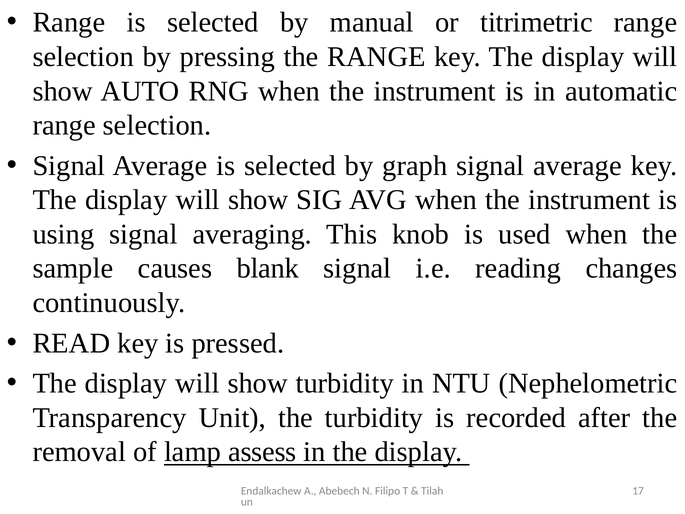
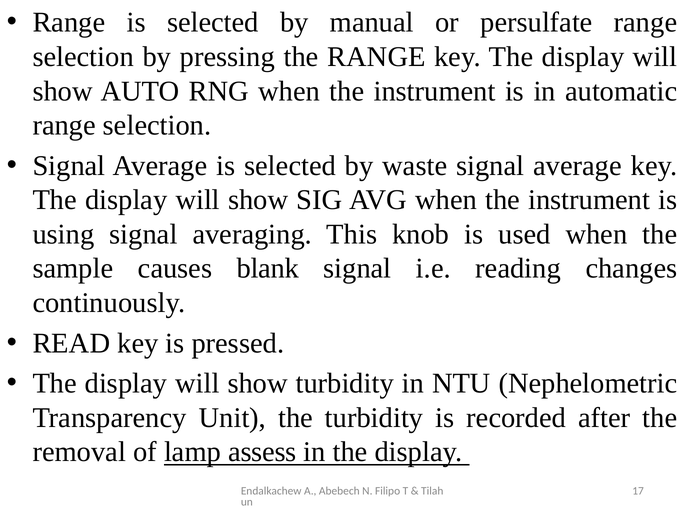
titrimetric: titrimetric -> persulfate (536, 23)
graph: graph -> waste (415, 166)
